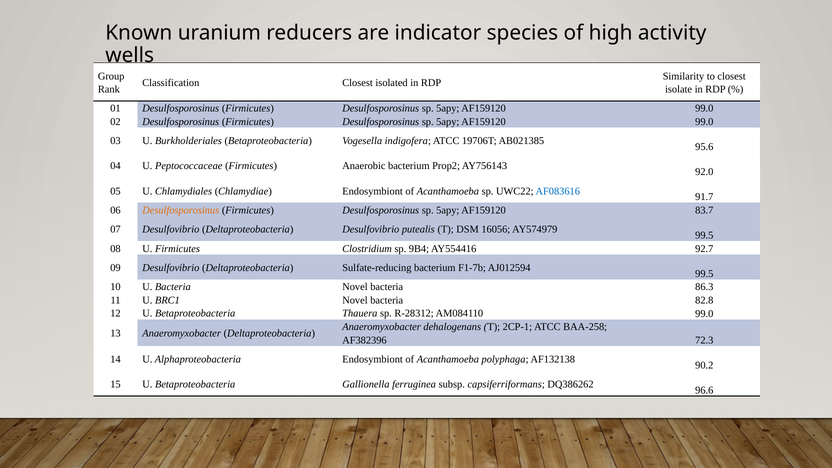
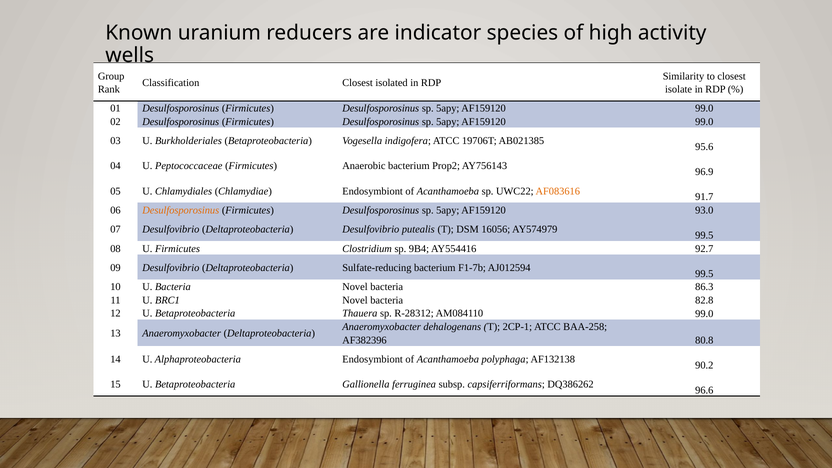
92.0: 92.0 -> 96.9 (704, 172)
AF083616 colour: blue -> orange (558, 191)
83.7: 83.7 -> 93.0 (704, 210)
72.3: 72.3 -> 80.8 (704, 340)
